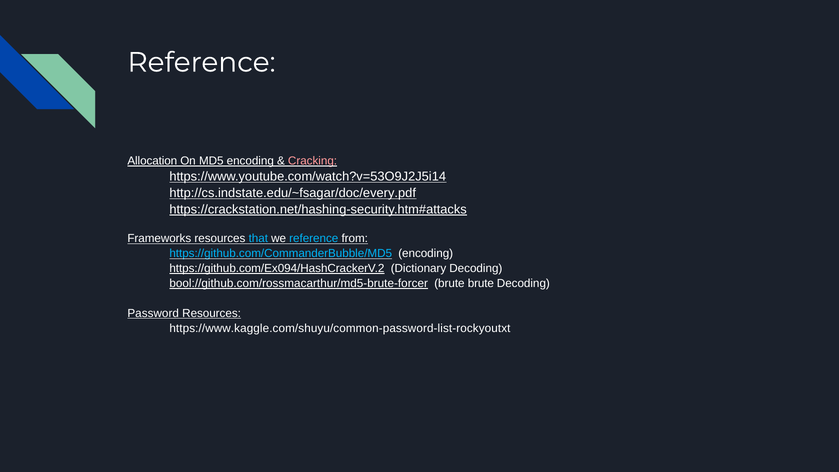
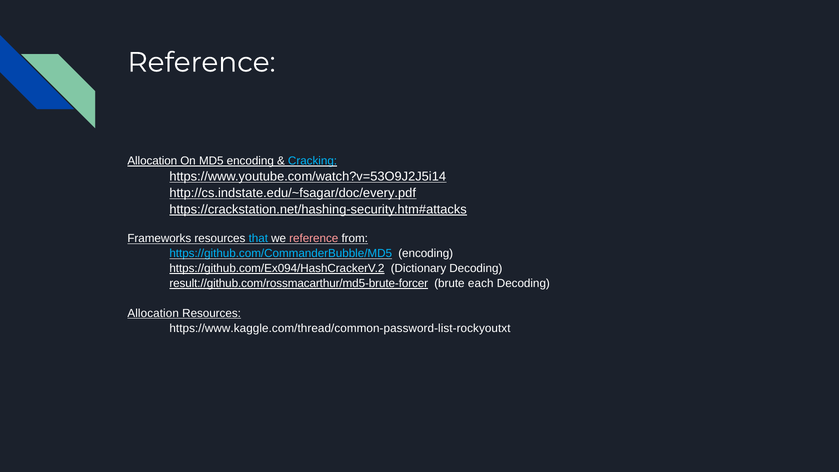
Cracking colour: pink -> light blue (313, 161)
reference colour: light blue -> pink (314, 238)
bool://github.com/rossmacarthur/md5-brute-forcer: bool://github.com/rossmacarthur/md5-brute-forcer -> result://github.com/rossmacarthur/md5-brute-forcer (299, 283)
brute brute: brute -> each (481, 283)
Password: Password -> Allocation (153, 313)
https://www.kaggle.com/shuyu/common-password-list-rockyoutxt: https://www.kaggle.com/shuyu/common-password-list-rockyoutxt -> https://www.kaggle.com/thread/common-password-list-rockyoutxt (340, 328)
